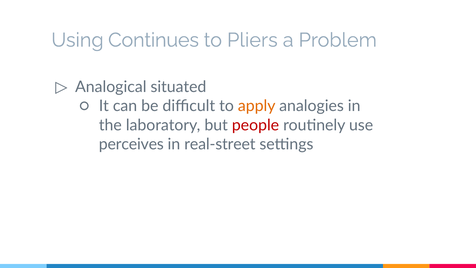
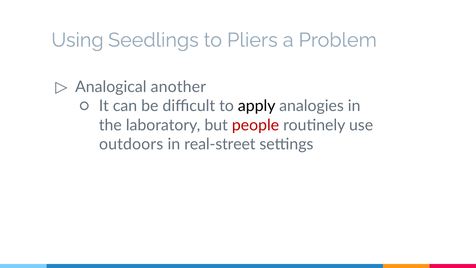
Continues: Continues -> Seedlings (153, 40)
situated: situated -> another (178, 87)
apply colour: orange -> black (257, 106)
perceives: perceives -> outdoors (131, 144)
